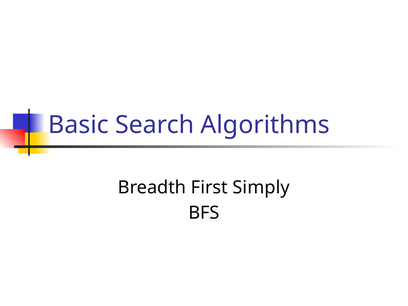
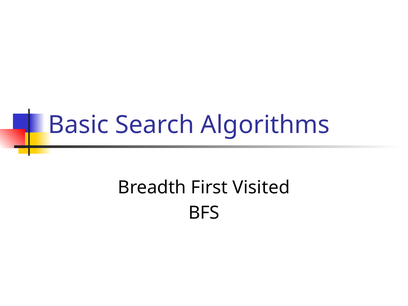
Simply: Simply -> Visited (261, 188)
